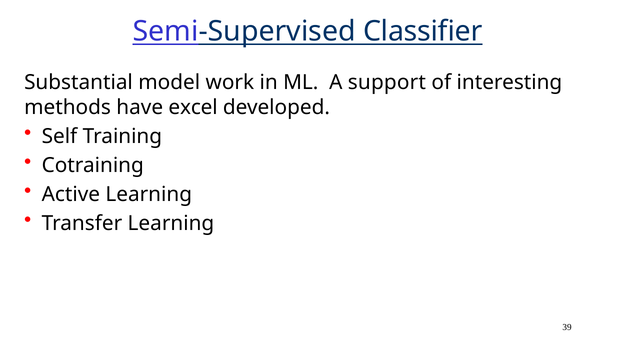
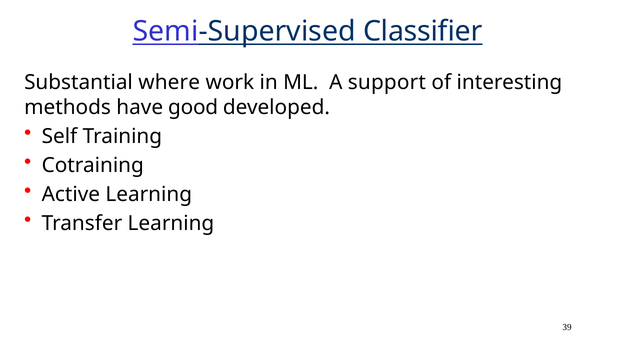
model: model -> where (169, 82)
excel: excel -> good (193, 107)
